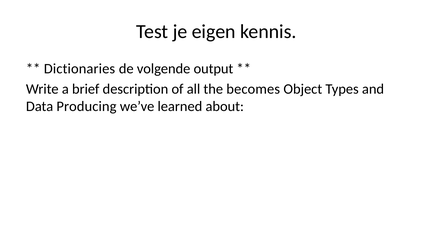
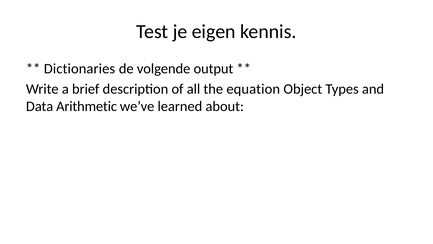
becomes: becomes -> equation (253, 89)
Producing: Producing -> Arithmetic (87, 106)
